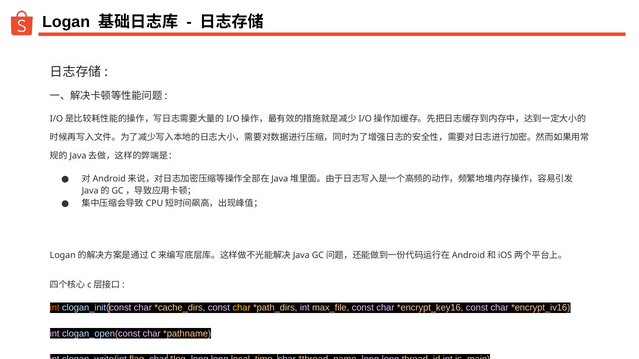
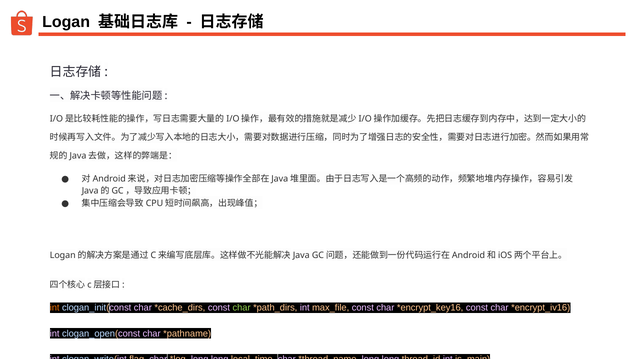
char colour: yellow -> light green (242, 308)
